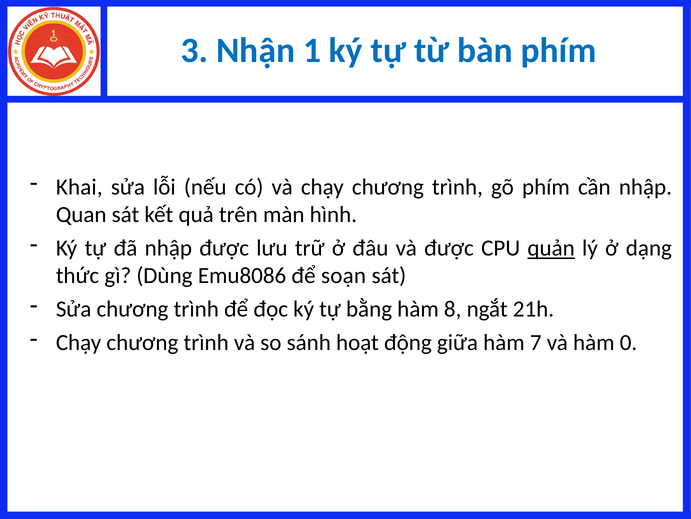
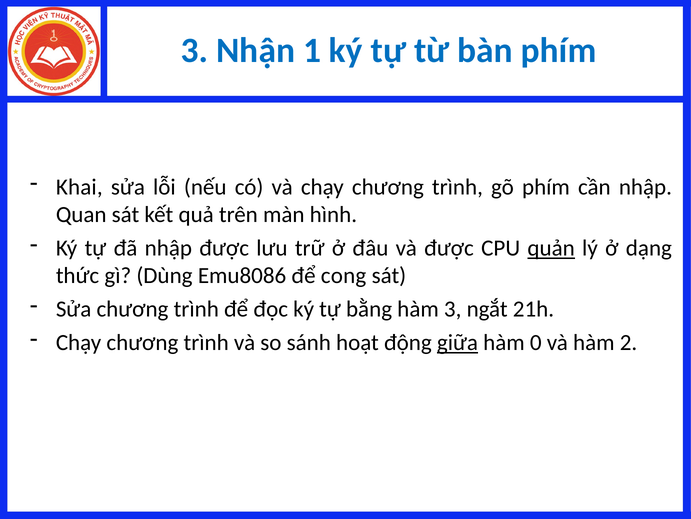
soạn: soạn -> cong (344, 275)
hàm 8: 8 -> 3 (453, 309)
giữa underline: none -> present (457, 342)
7: 7 -> 0 (536, 342)
0: 0 -> 2 (629, 342)
